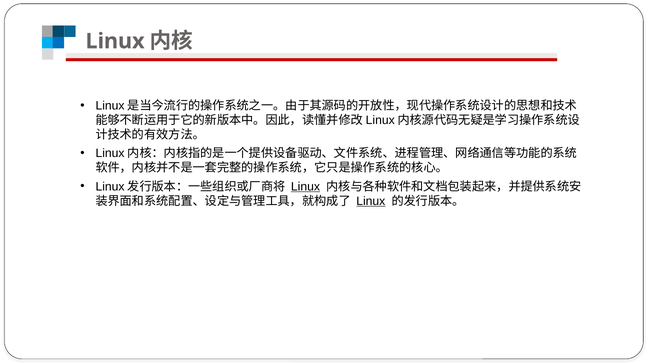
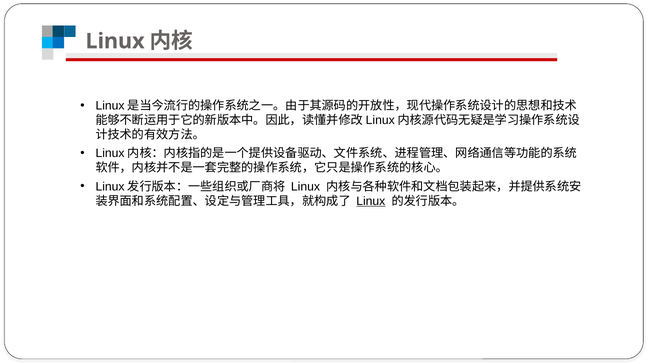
Linux underline: present -> none (305, 187)
